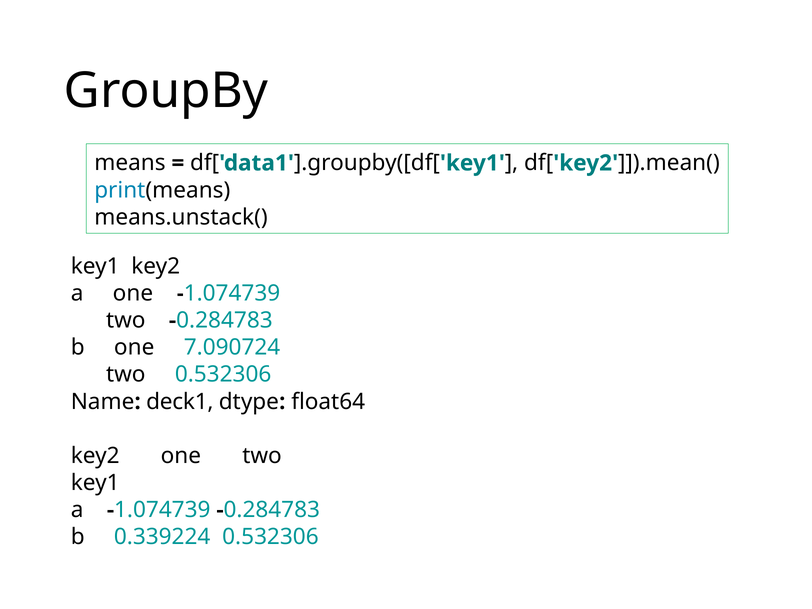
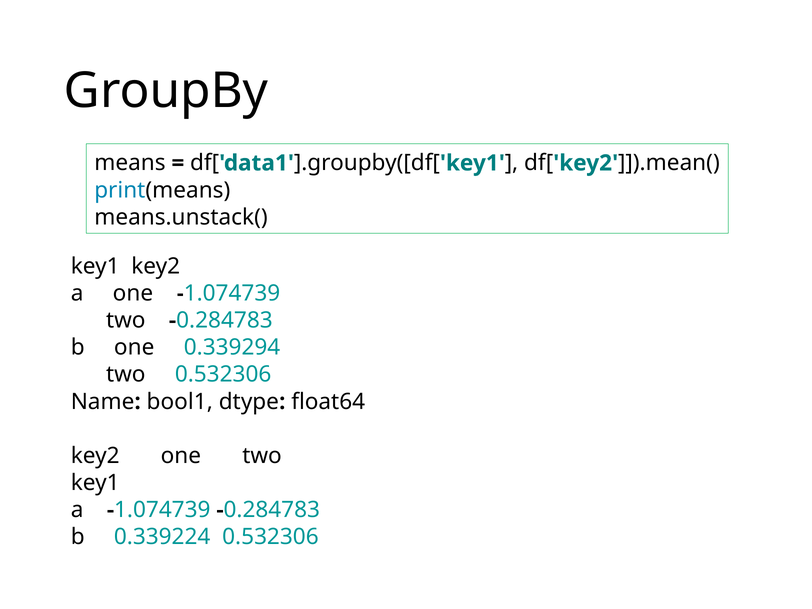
7.090724: 7.090724 -> 0.339294 (232, 347)
deck1: deck1 -> bool1 (180, 402)
